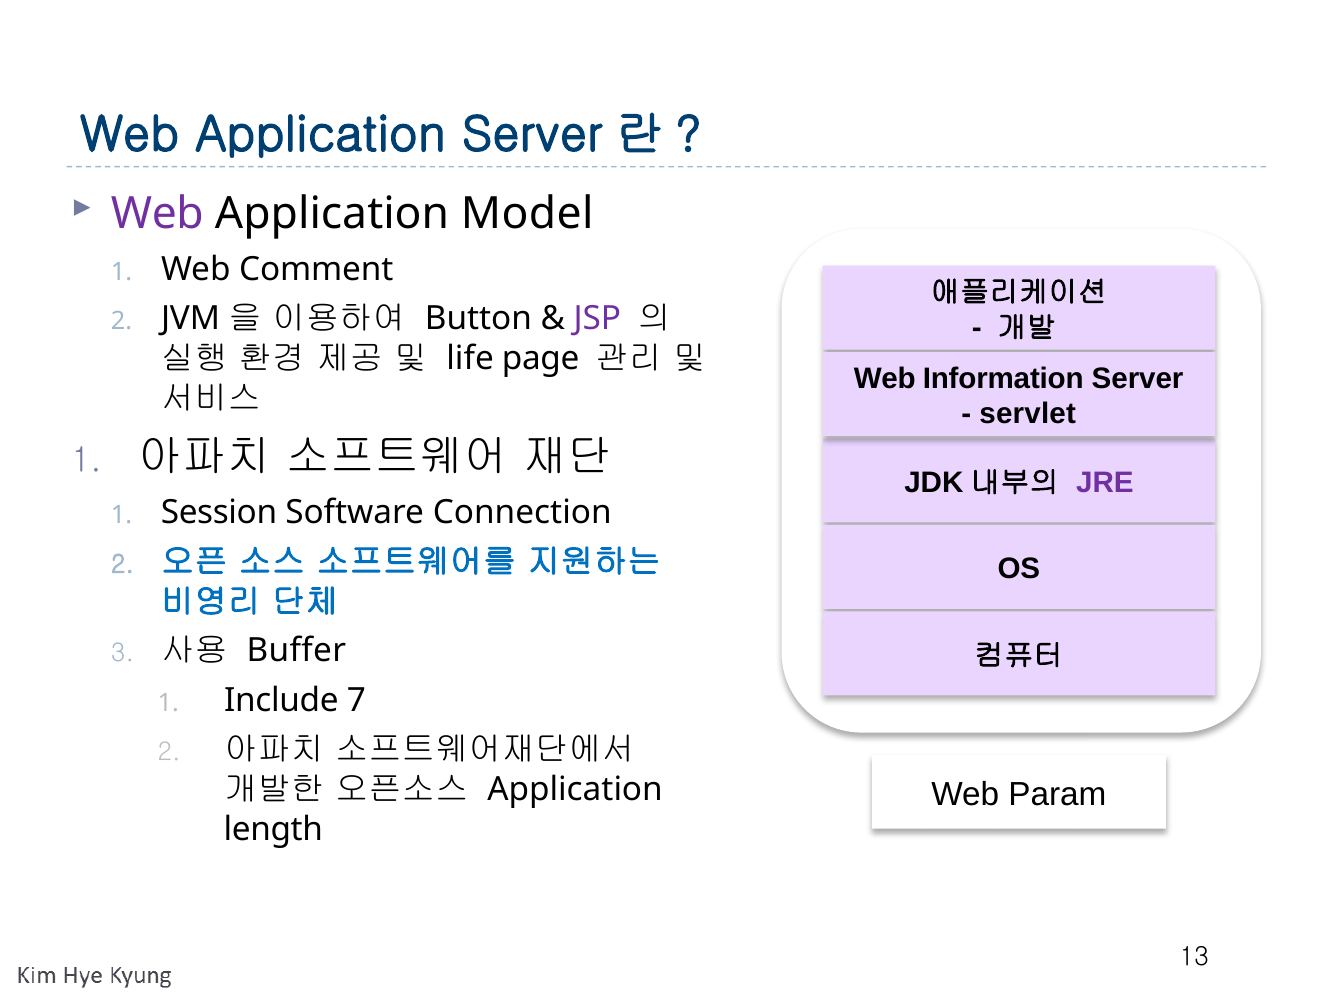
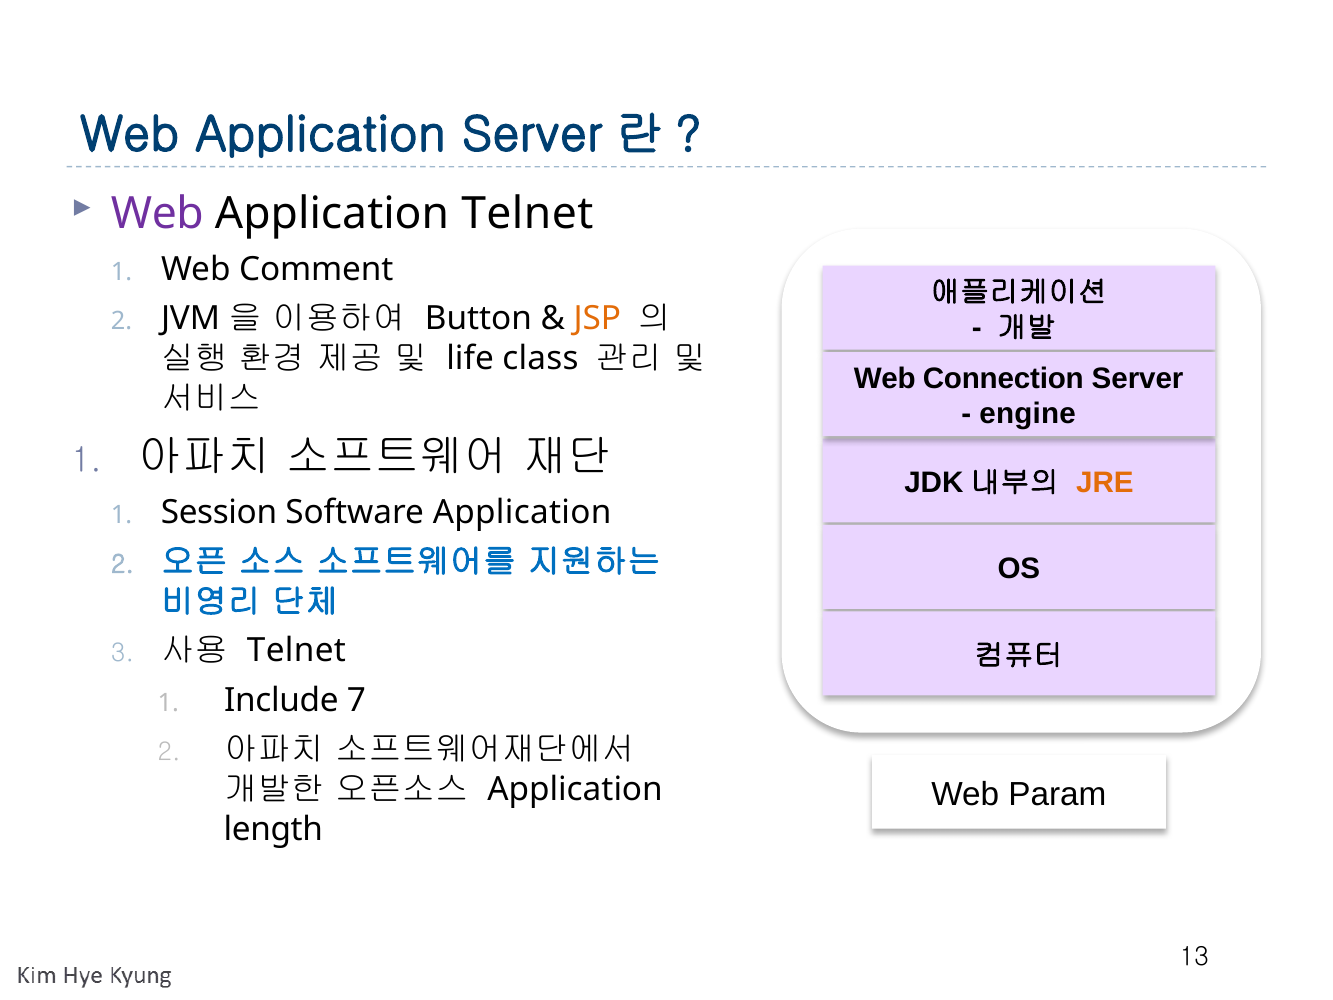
Application Model: Model -> Telnet (527, 214)
JSP colour: purple -> orange (597, 319)
page: page -> class (540, 359)
Information: Information -> Connection (1003, 378)
servlet: servlet -> engine (1028, 414)
JRE colour: purple -> orange (1105, 482)
Software Connection: Connection -> Application (522, 512)
Buffer: Buffer -> Telnet (296, 651)
